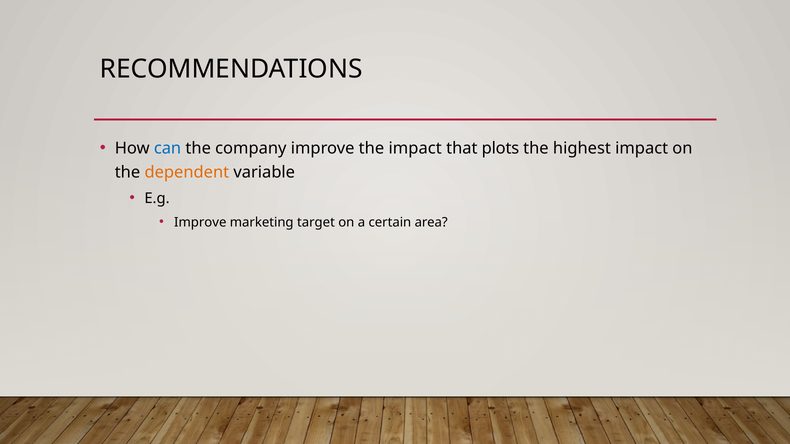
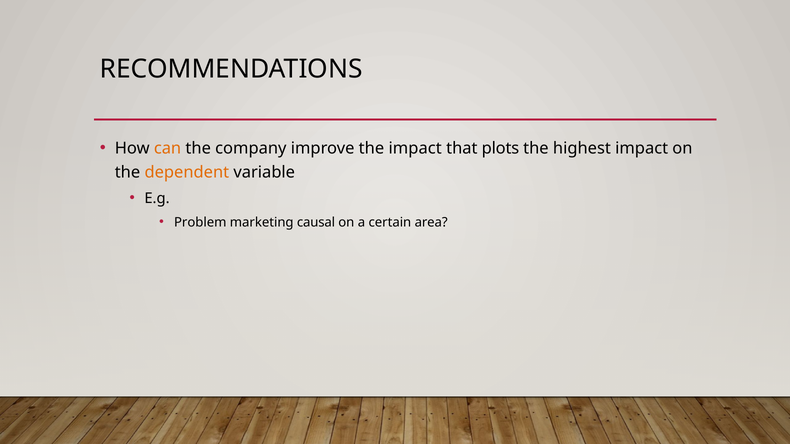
can colour: blue -> orange (168, 149)
Improve: Improve -> Problem (200, 222)
target: target -> causal (316, 222)
